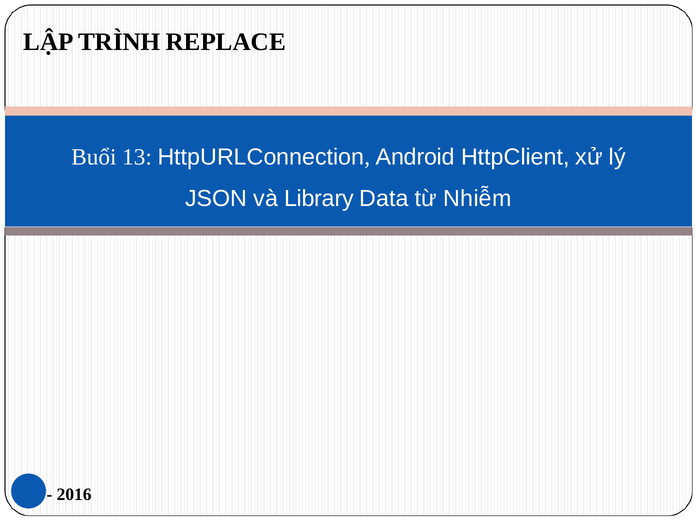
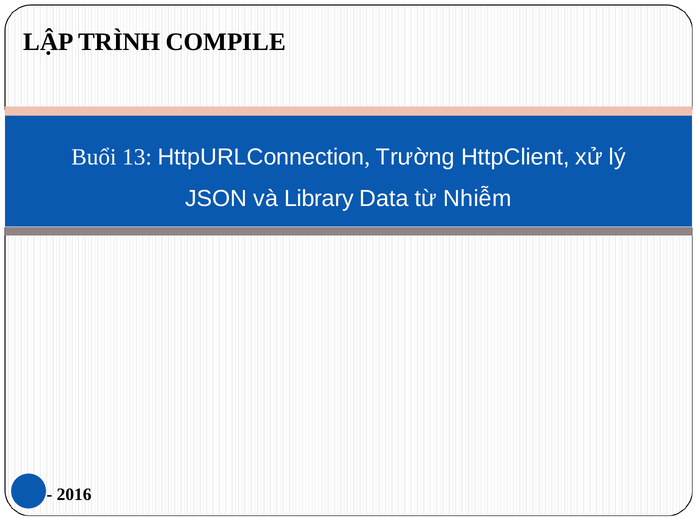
REPLACE: REPLACE -> COMPILE (226, 42)
Android: Android -> Trường (415, 157)
